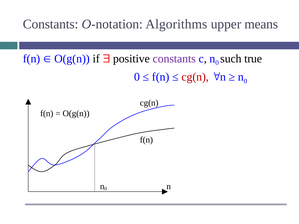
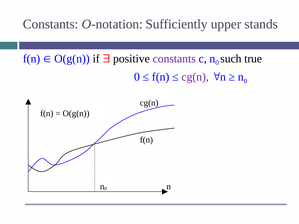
Algorithms: Algorithms -> Sufficiently (177, 24)
means: means -> stands (261, 24)
cg(n colour: red -> purple (195, 77)
